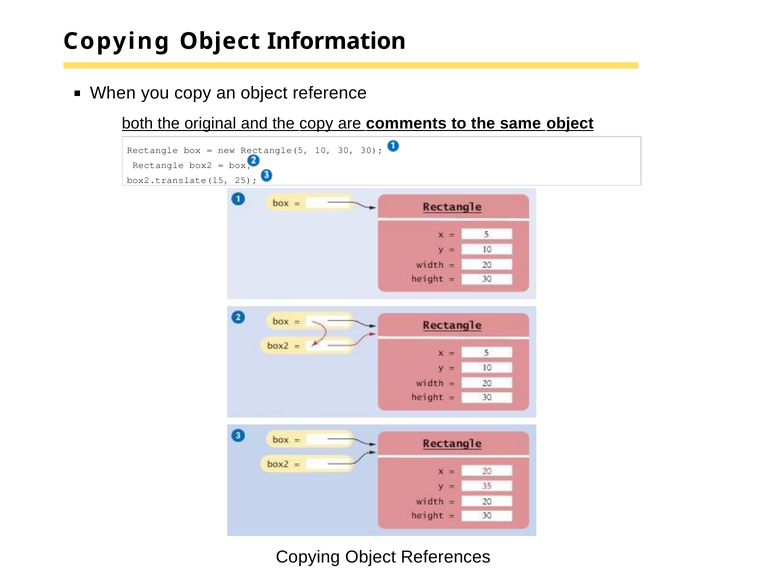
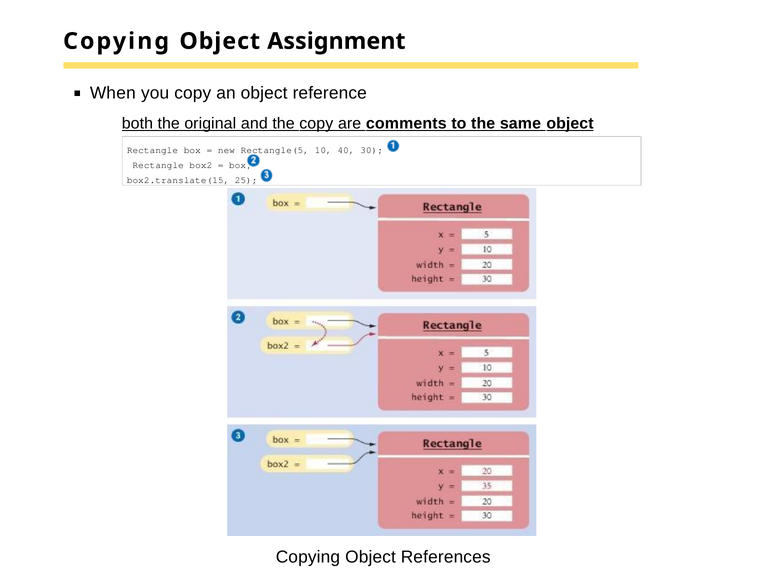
Information: Information -> Assignment (336, 41)
10 30: 30 -> 40 (346, 150)
